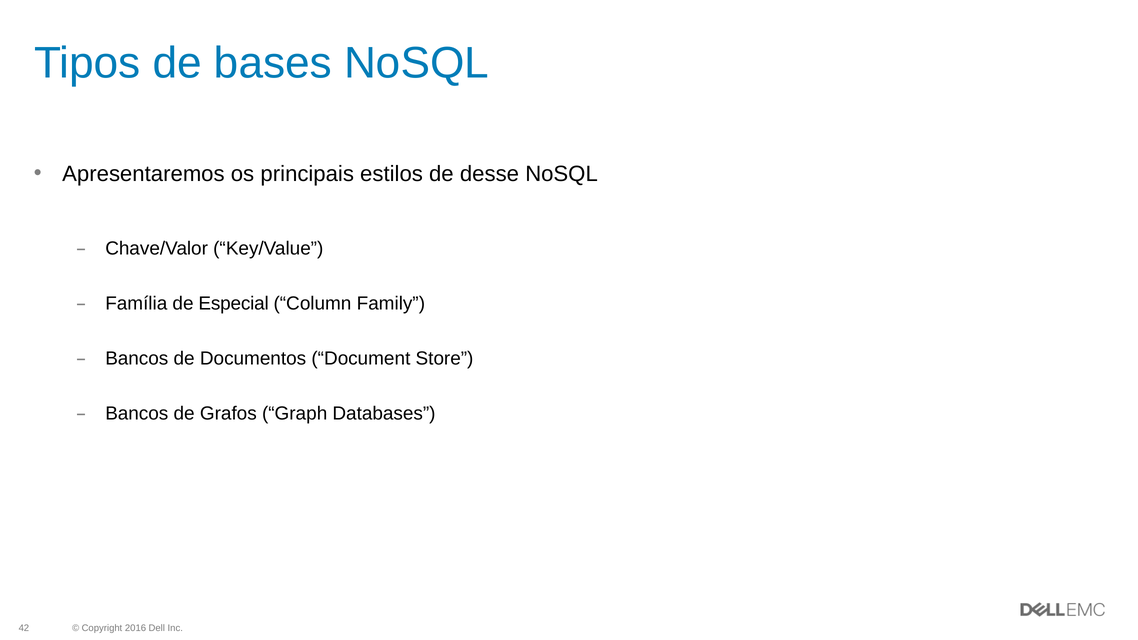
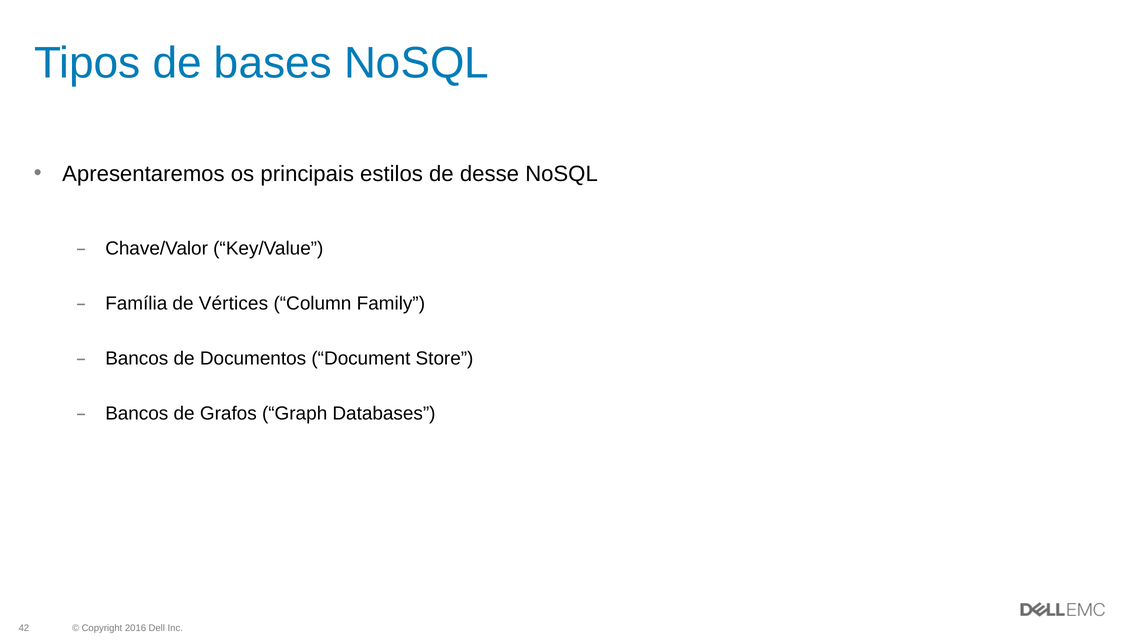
Especial: Especial -> Vértices (233, 304)
